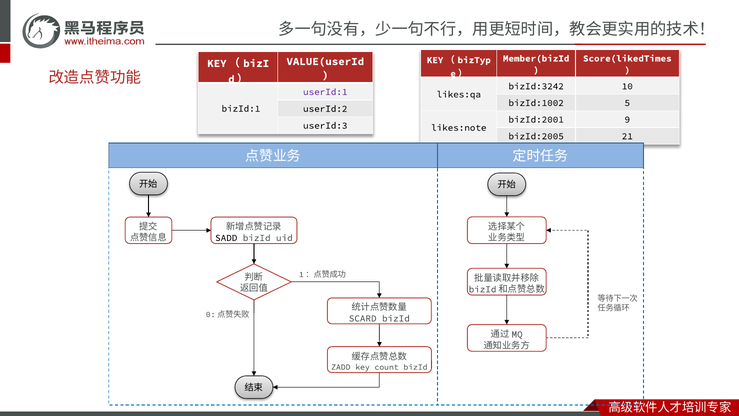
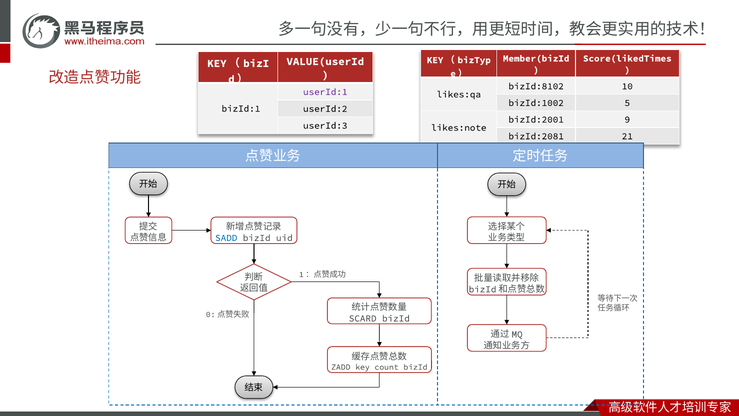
bizId:3242: bizId:3242 -> bizId:8102 (536, 86)
bizId:2005: bizId:2005 -> bizId:2081 (536, 136)
SADD colour: black -> blue (226, 238)
